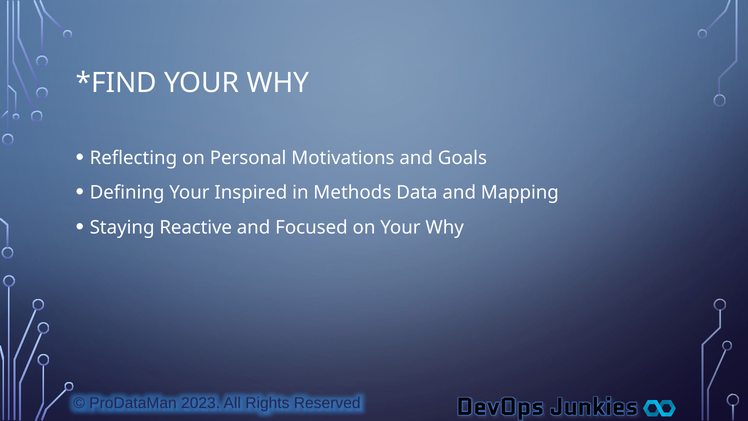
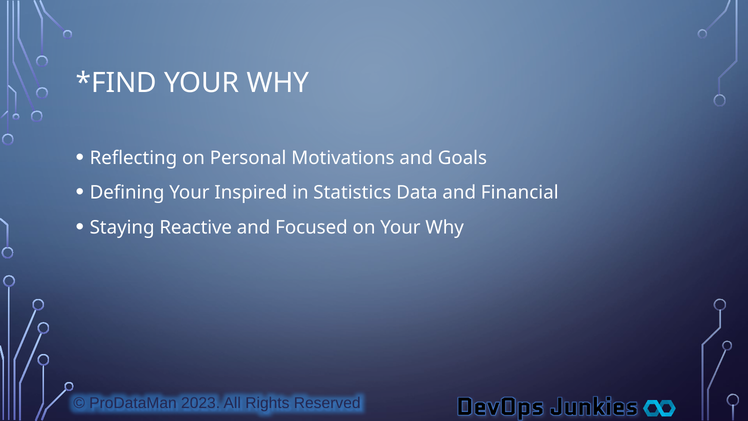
Methods: Methods -> Statistics (352, 193)
Mapping: Mapping -> Financial (520, 193)
